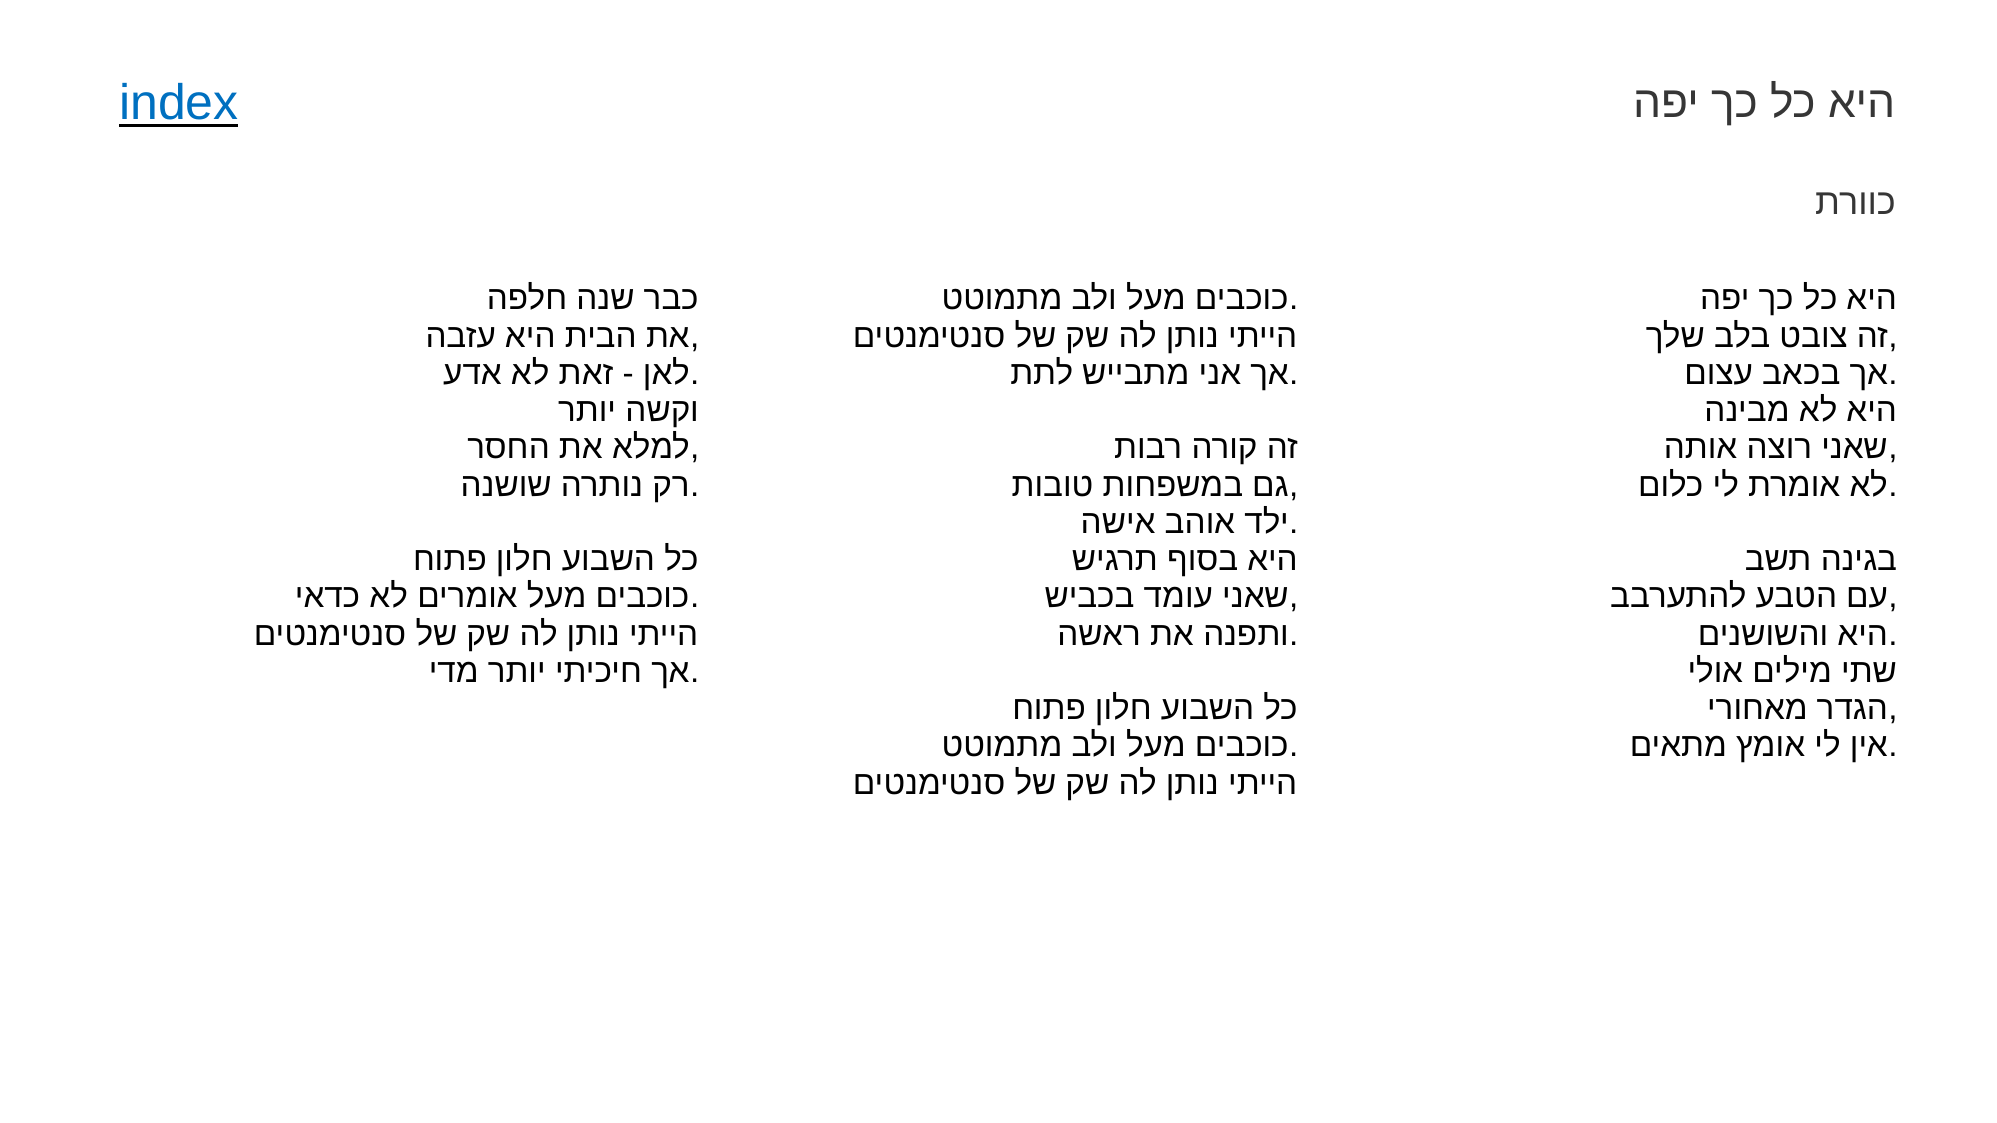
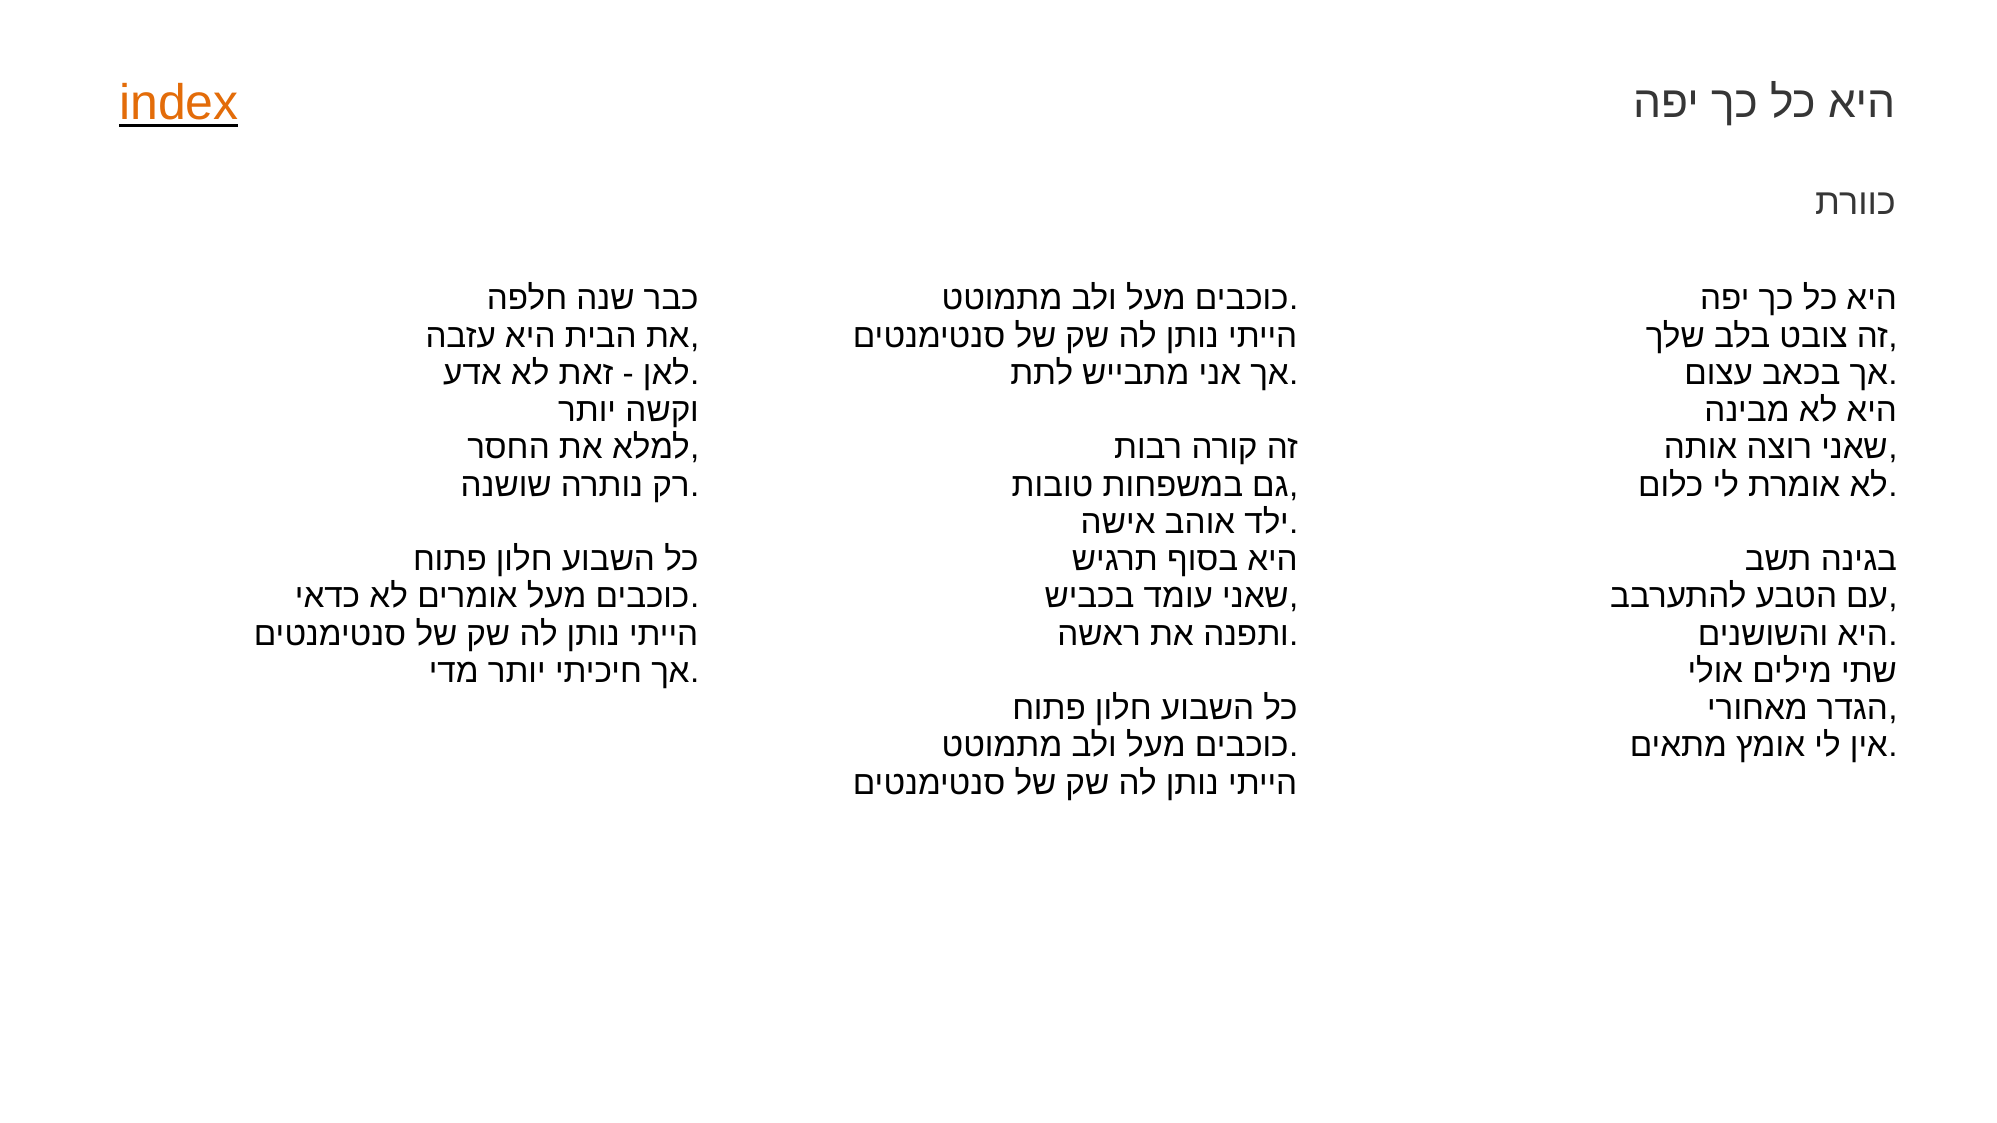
index colour: blue -> orange (179, 103)
